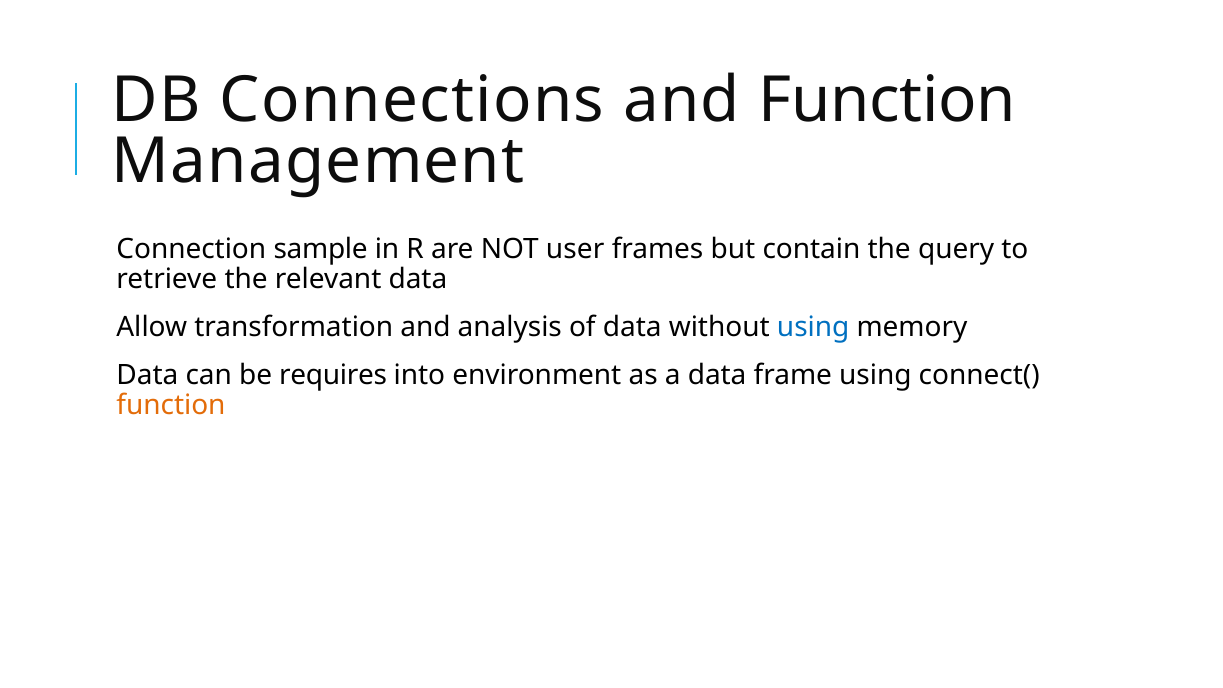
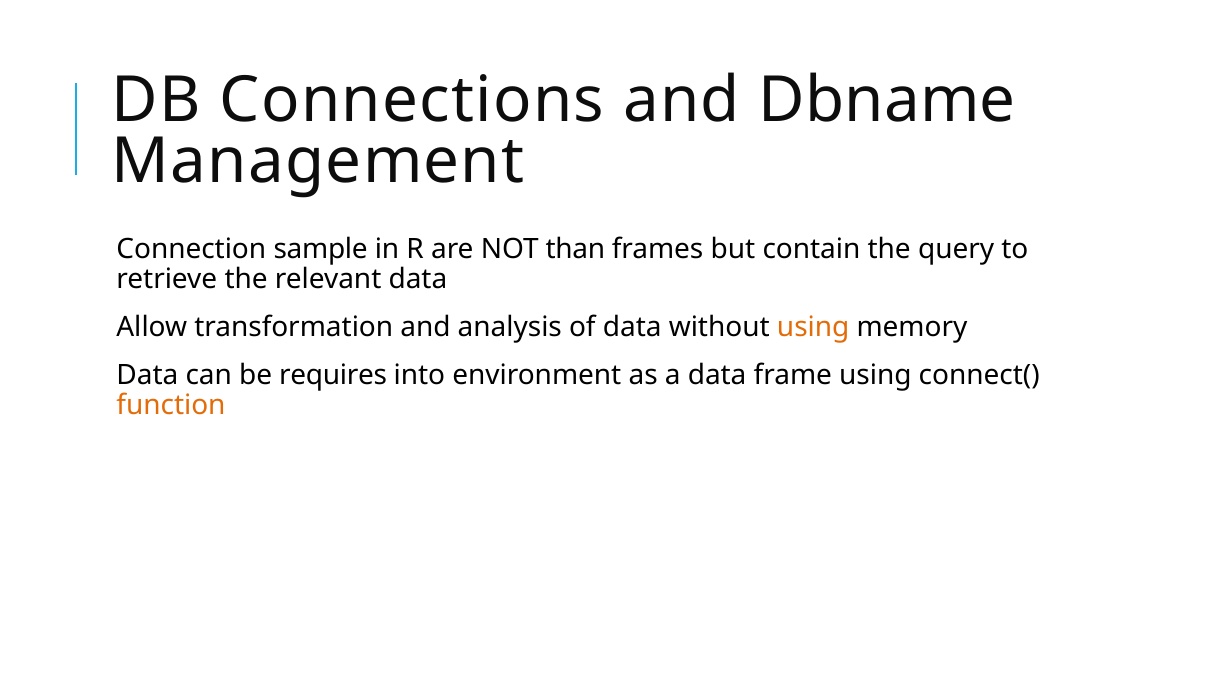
and Function: Function -> Dbname (887, 101)
user: user -> than (575, 249)
using colour: blue -> orange (813, 327)
